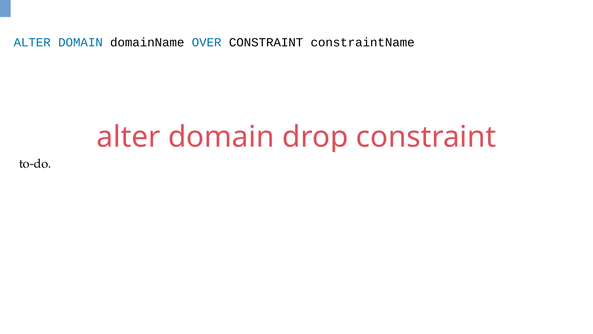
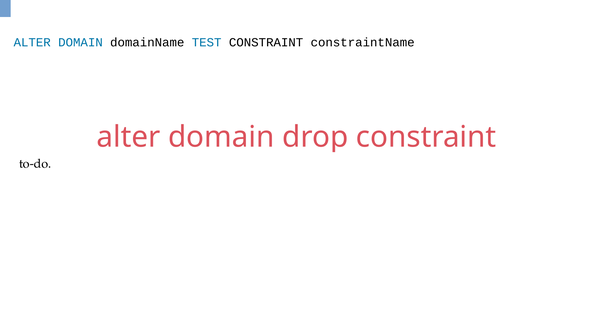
OVER: OVER -> TEST (207, 42)
